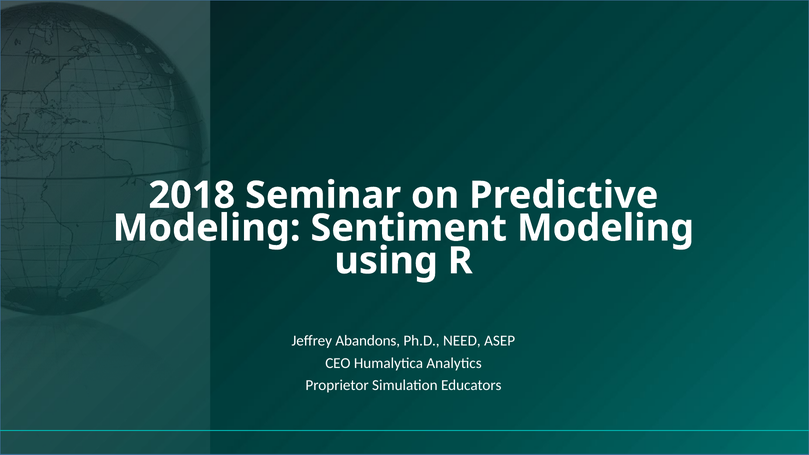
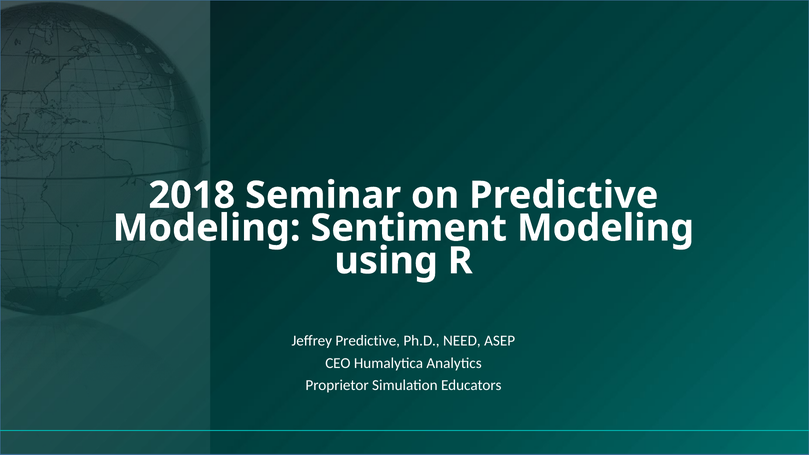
Jeffrey Abandons: Abandons -> Predictive (368, 341)
